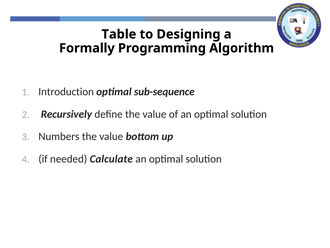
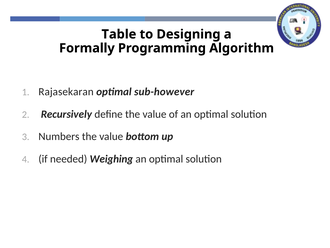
Introduction: Introduction -> Rajasekaran (66, 92)
sub-sequence: sub-sequence -> sub-however (164, 92)
Calculate: Calculate -> Weighing (111, 159)
